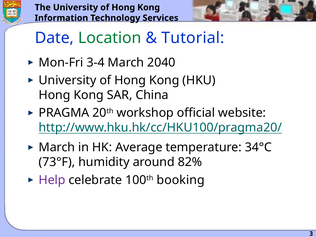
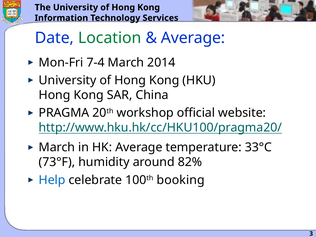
Tutorial: Tutorial -> Average (193, 38)
3-4: 3-4 -> 7-4 (96, 62)
2040: 2040 -> 2014 (161, 62)
34°C: 34°C -> 33°C (258, 147)
Help colour: purple -> blue (52, 180)
